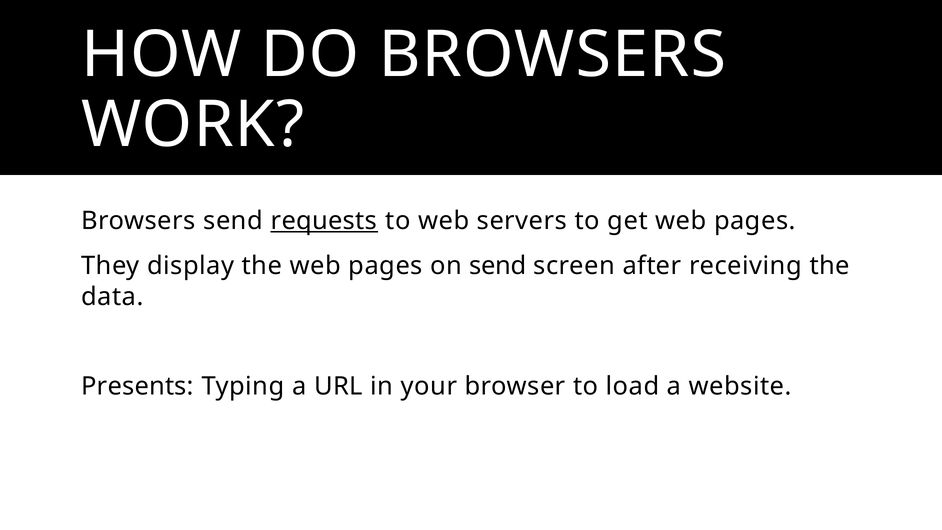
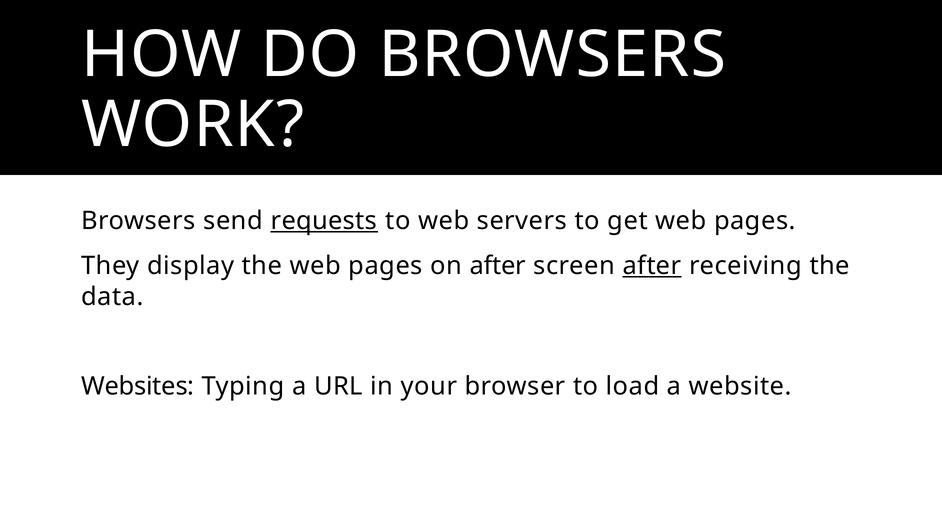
on send: send -> after (498, 266)
after underline: none -> present (652, 266)
Presents: Presents -> Websites (138, 386)
